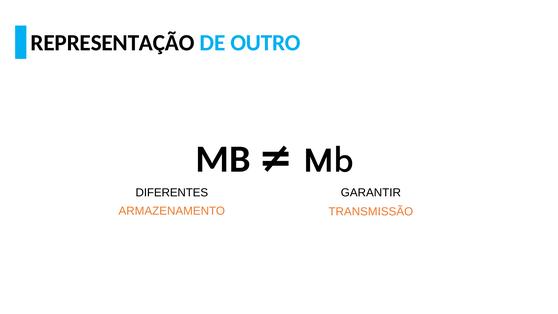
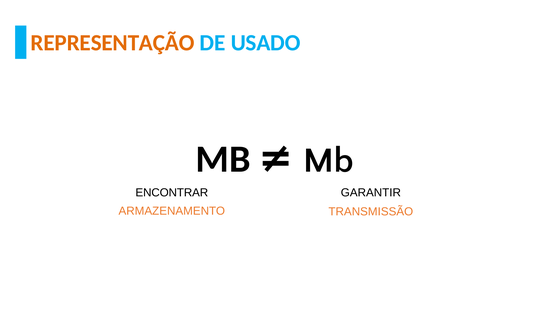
REPRESENTAÇÃO colour: black -> orange (113, 43)
OUTRO: OUTRO -> USADO (266, 43)
DIFERENTES: DIFERENTES -> ENCONTRAR (172, 192)
